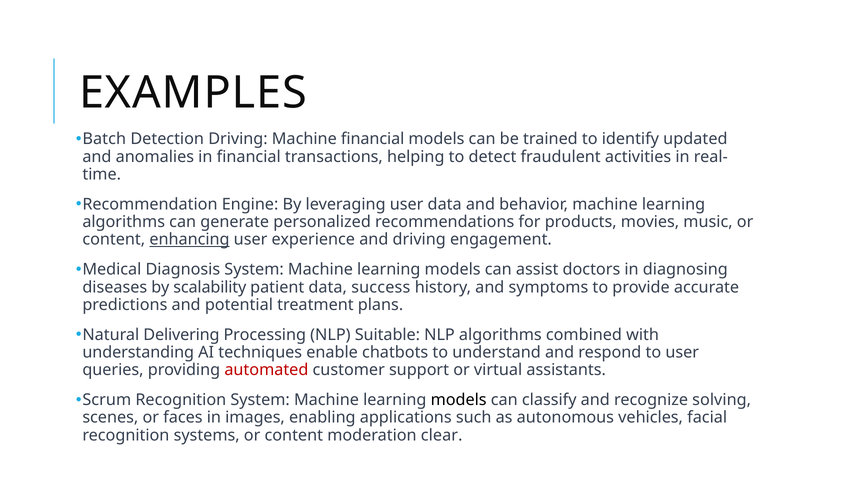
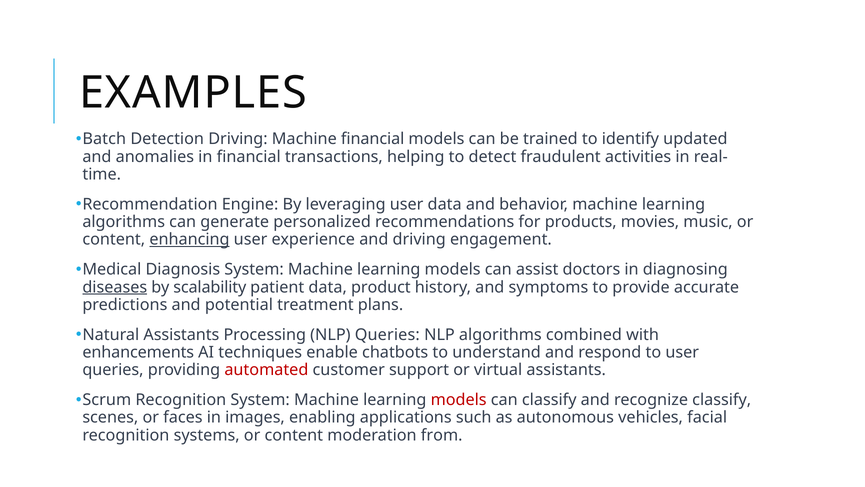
diseases underline: none -> present (115, 287)
success: success -> product (381, 287)
Natural Delivering: Delivering -> Assistants (181, 335)
NLP Suitable: Suitable -> Queries (387, 335)
understanding: understanding -> enhancements (138, 352)
models colour: black -> red (459, 400)
recognize solving: solving -> classify (722, 400)
clear: clear -> from (442, 435)
